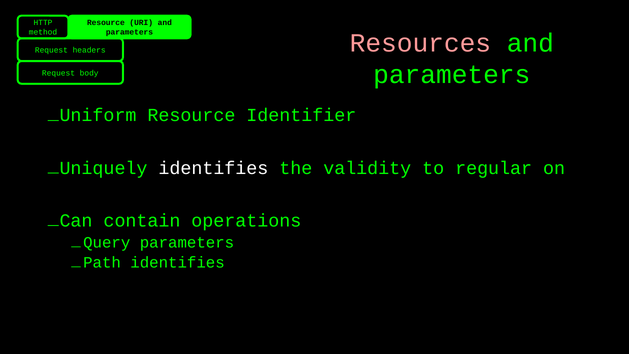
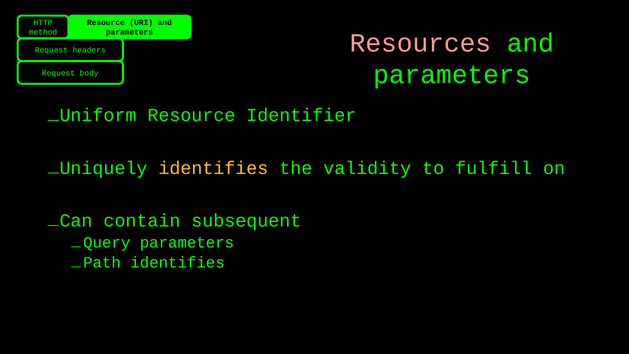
identifies colour: white -> yellow (213, 168)
regular: regular -> fulfill (494, 168)
operations: operations -> subsequent (246, 221)
